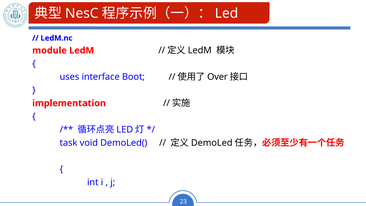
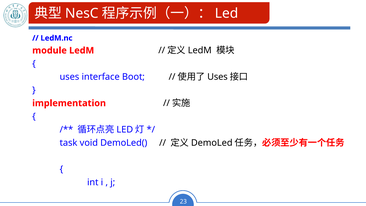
Over: Over -> Uses (217, 77)
